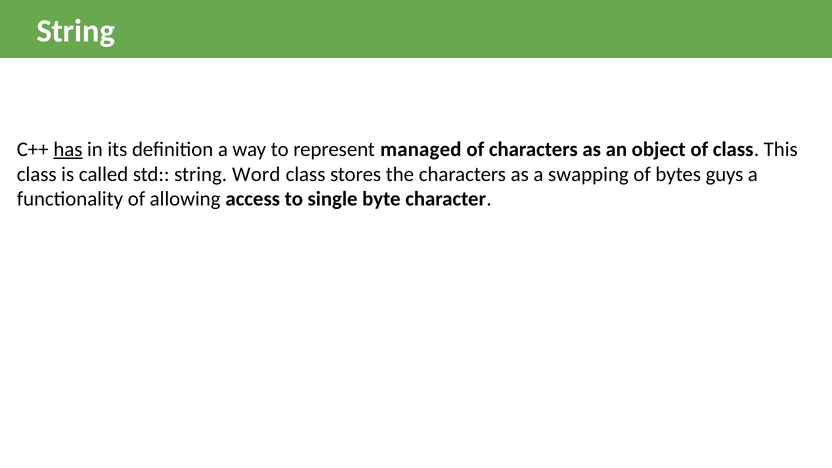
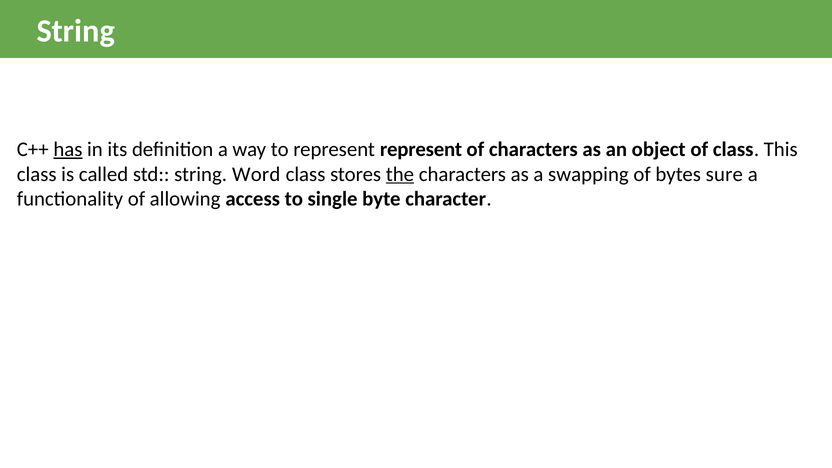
represent managed: managed -> represent (421, 149)
the underline: none -> present (400, 174)
guys: guys -> sure (724, 174)
